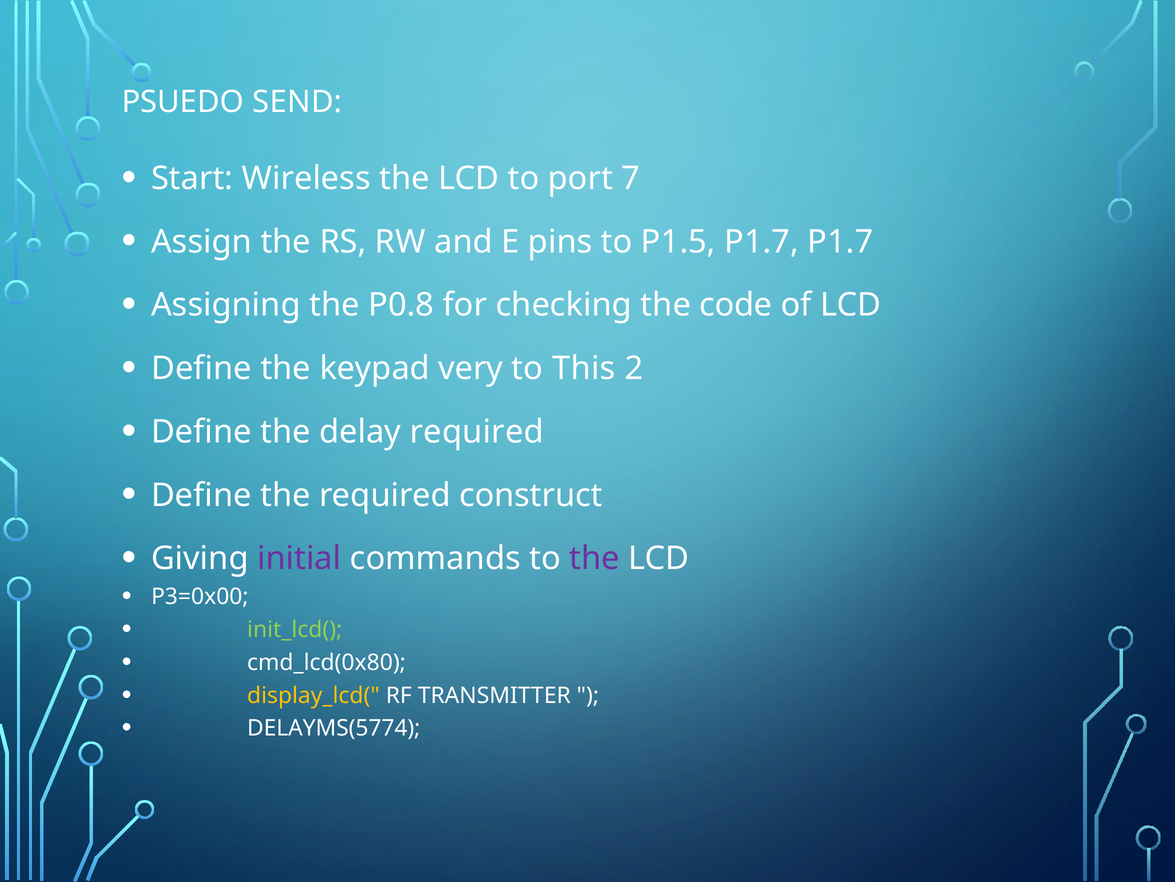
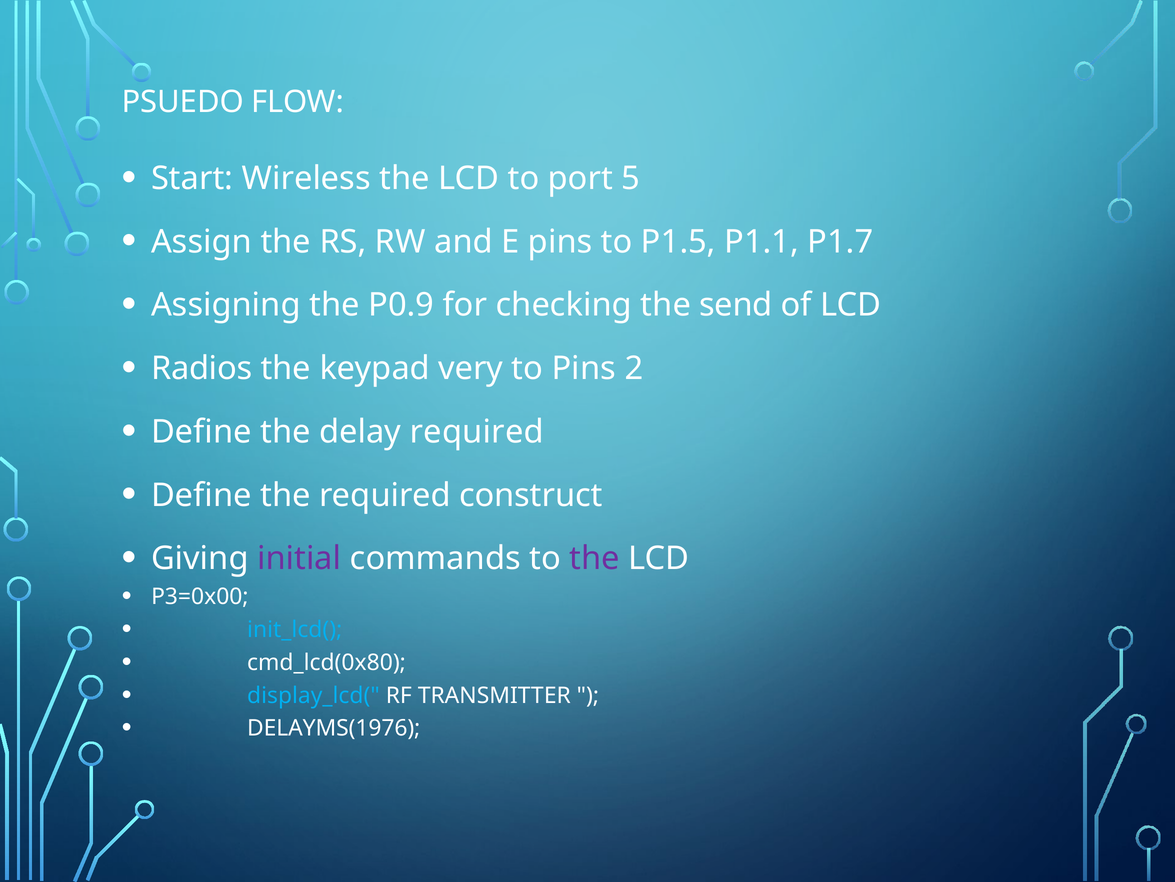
SEND: SEND -> FLOW (298, 102)
7: 7 -> 5 (631, 178)
P1.5 P1.7: P1.7 -> P1.1 (762, 242)
P0.8: P0.8 -> P0.9 (401, 305)
code: code -> send (736, 305)
Define: Define -> Radios (202, 368)
to This: This -> Pins (584, 368)
init_lcd( colour: light green -> light blue (295, 629)
display_lcd( colour: yellow -> light blue (313, 695)
DELAYMS(5774: DELAYMS(5774 -> DELAYMS(1976 (334, 728)
